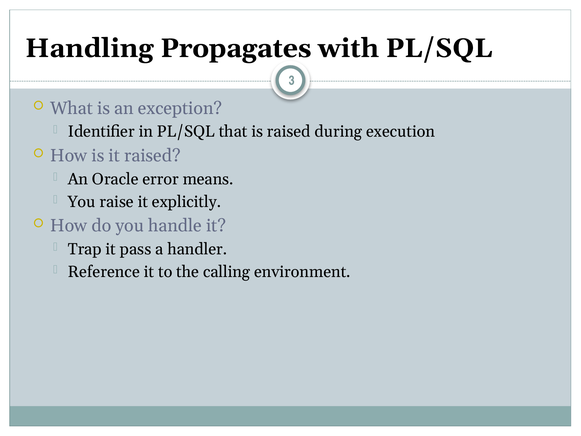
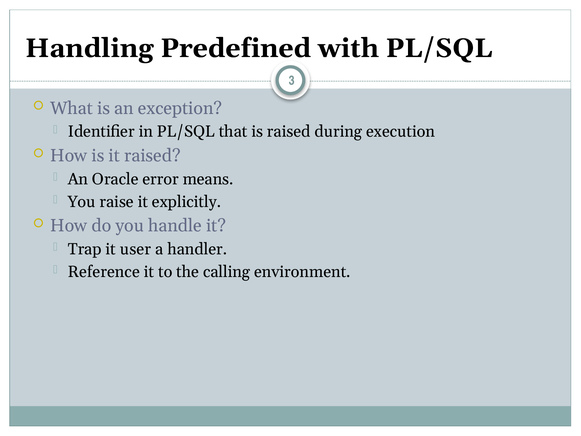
Propagates: Propagates -> Predefined (236, 48)
pass: pass -> user (136, 249)
